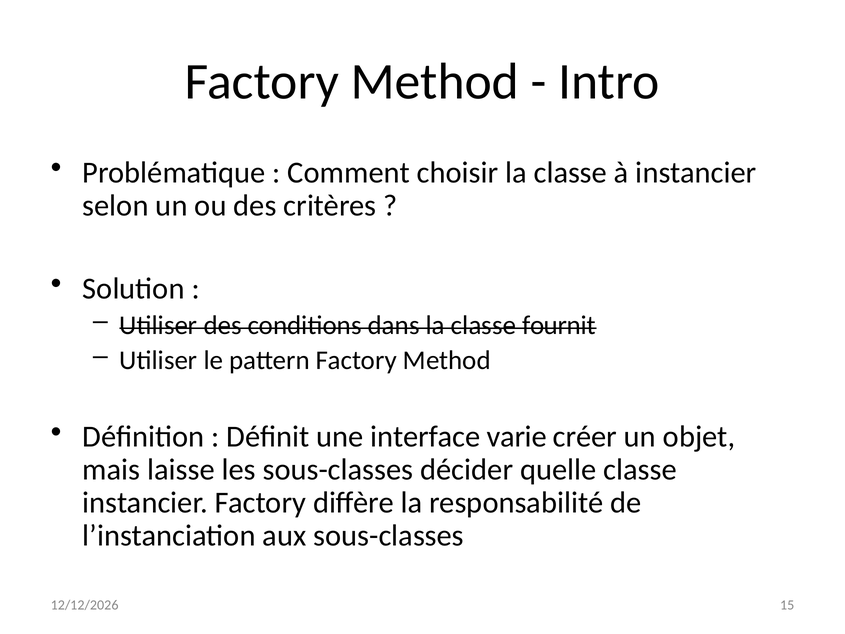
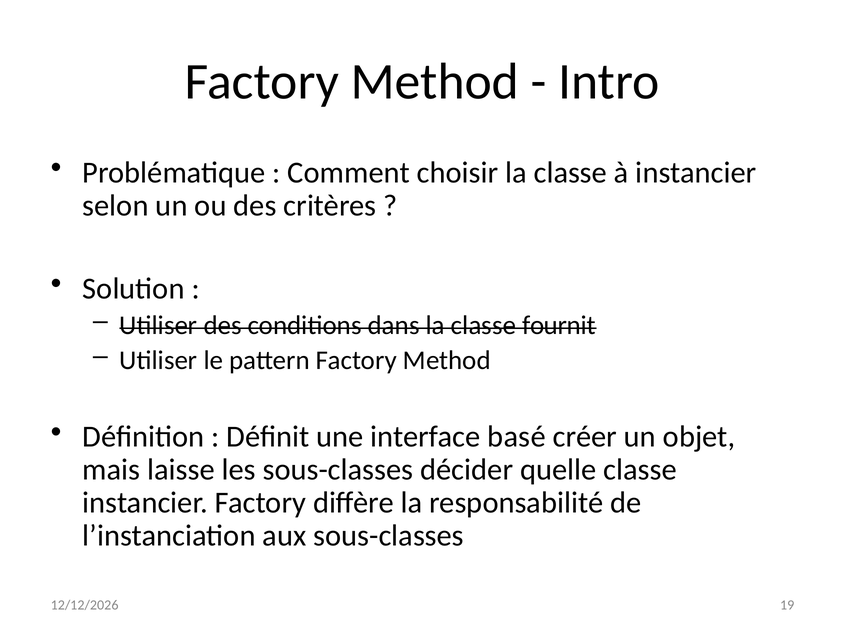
varie: varie -> basé (517, 437)
15: 15 -> 19 (787, 605)
